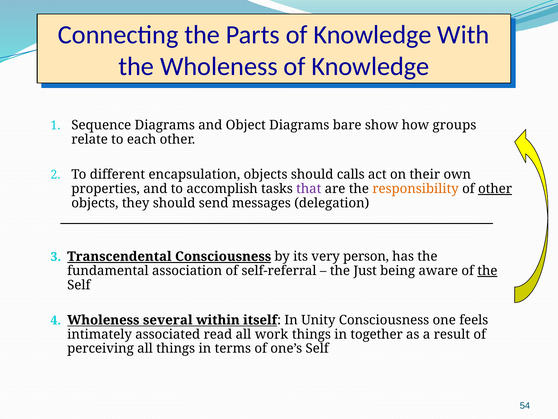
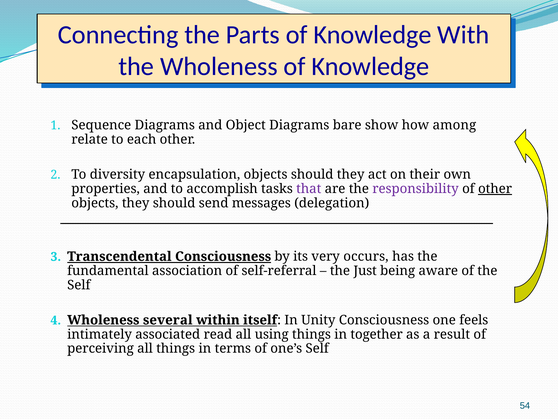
groups: groups -> among (454, 125)
different: different -> diversity (117, 174)
should calls: calls -> they (351, 174)
responsibility colour: orange -> purple (416, 189)
person: person -> occurs (366, 256)
the underline: present -> none (487, 270)
work: work -> using (272, 334)
